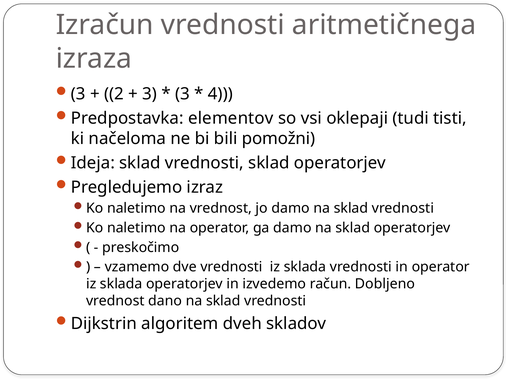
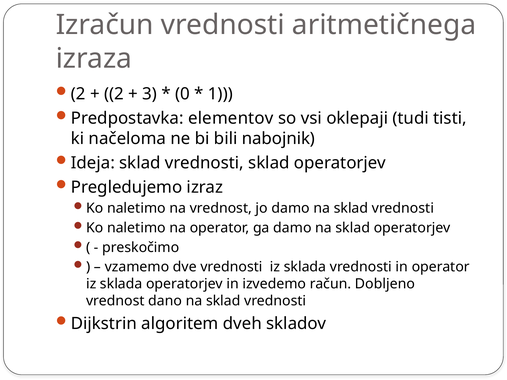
3: 3 -> 2 (78, 94)
3: 3 -> 0 (183, 94)
4: 4 -> 1 (220, 94)
pomožni: pomožni -> nabojnik (278, 139)
